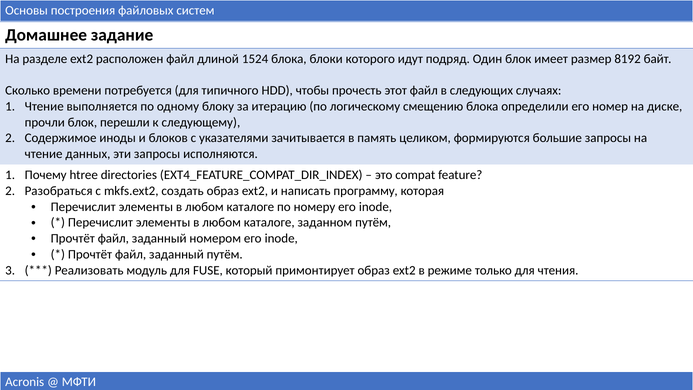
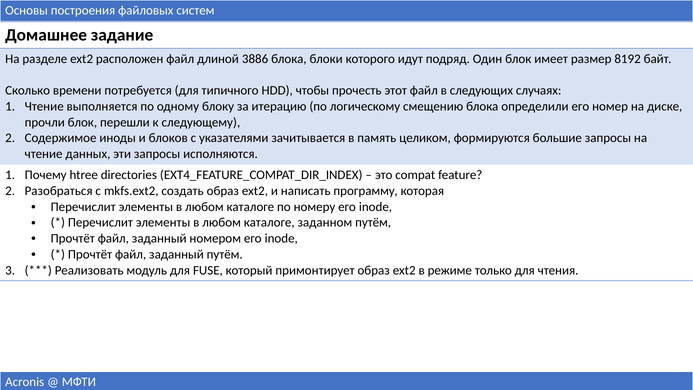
1524: 1524 -> 3886 (255, 59)
